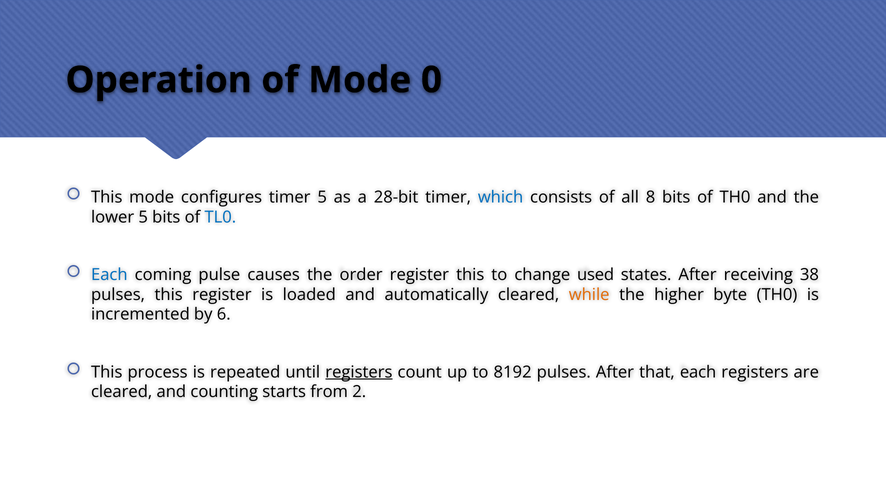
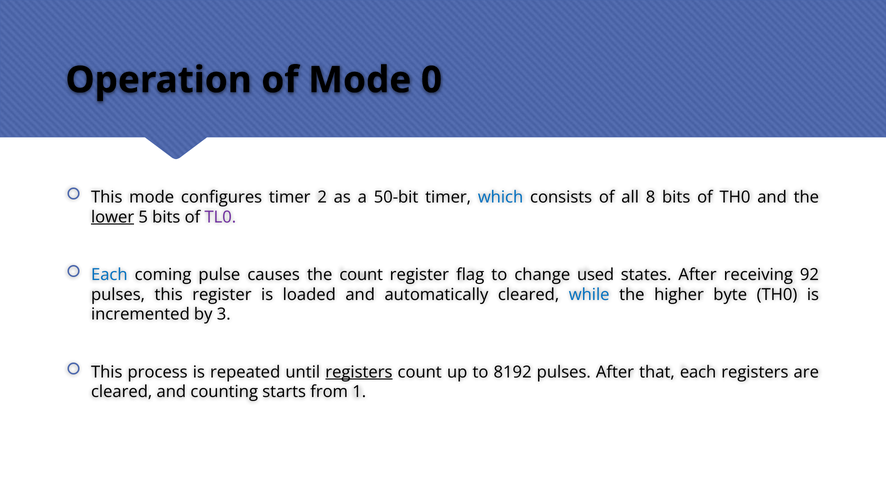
timer 5: 5 -> 2 (322, 197)
28-bit: 28-bit -> 50-bit (396, 197)
lower underline: none -> present (113, 217)
TL0 colour: blue -> purple (220, 217)
the order: order -> count (361, 275)
register this: this -> flag (470, 275)
38: 38 -> 92 (809, 275)
while colour: orange -> blue (589, 295)
6: 6 -> 3 (224, 315)
2: 2 -> 1 (359, 392)
